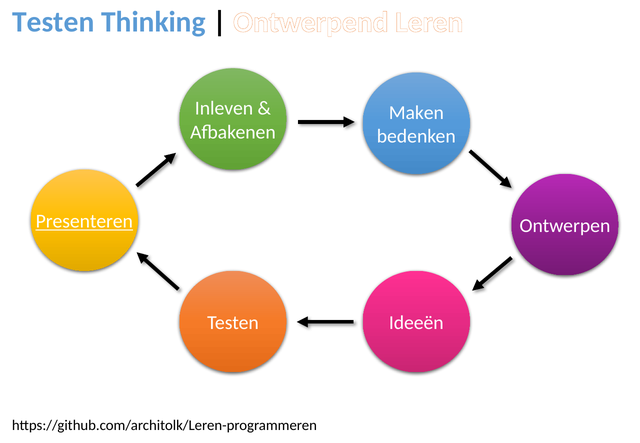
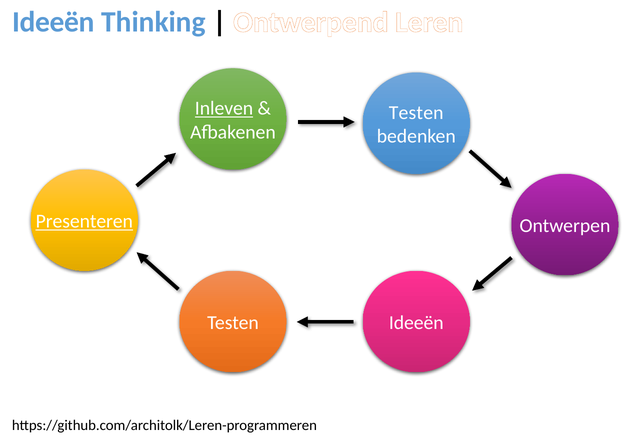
Testen: Testen -> Ideeën (53, 22)
Inleven underline: none -> present (224, 108)
Maken: Maken -> Testen (416, 113)
